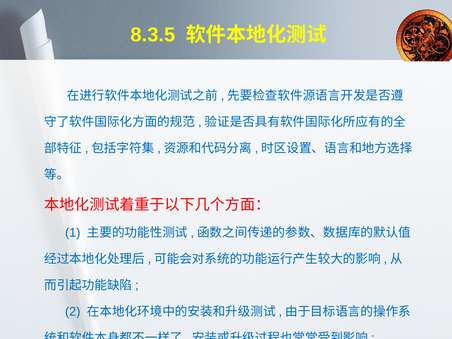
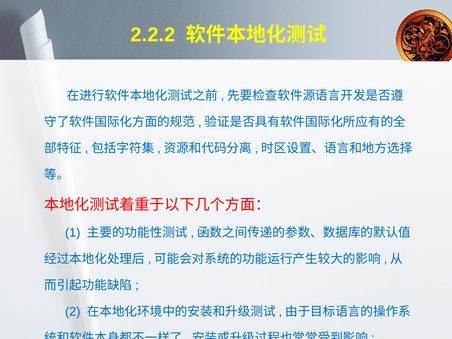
8.3.5: 8.3.5 -> 2.2.2 (153, 35)
